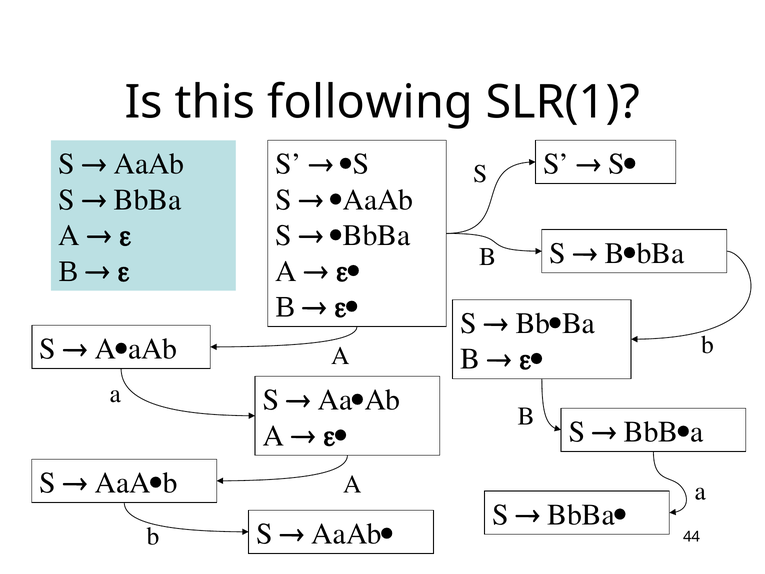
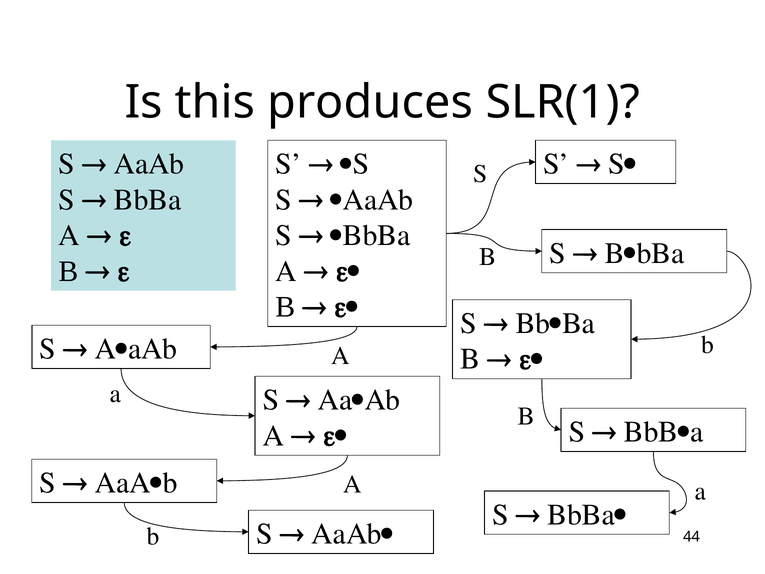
following: following -> produces (370, 102)
